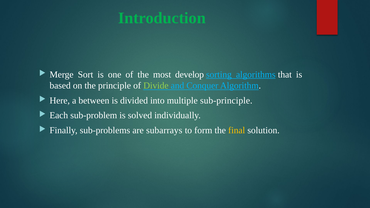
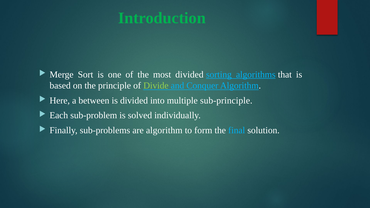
most develop: develop -> divided (189, 75)
are subarrays: subarrays -> algorithm (164, 130)
final colour: yellow -> light blue (237, 130)
